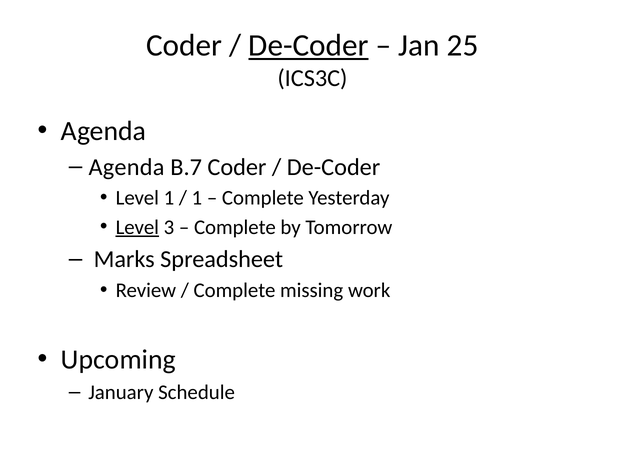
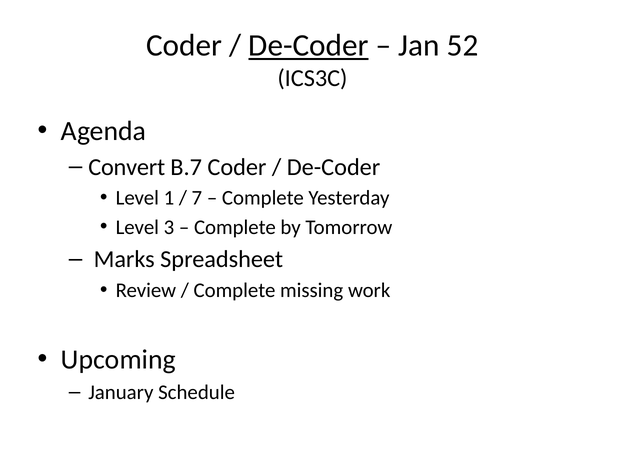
25: 25 -> 52 (463, 45)
Agenda: Agenda -> Convert (127, 167)
1: 1 -> 7 (197, 198)
Level underline: present -> none (137, 227)
